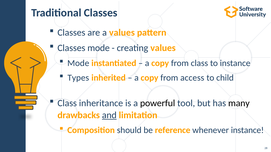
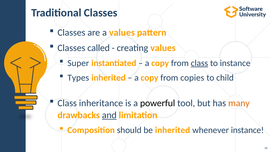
Classes mode: mode -> called (99, 48)
Mode: Mode -> Super (78, 63)
class underline: none -> present (199, 63)
access: access -> copies (192, 78)
many colour: black -> orange (239, 103)
be reference: reference -> inherited (173, 131)
